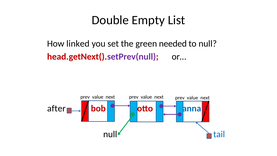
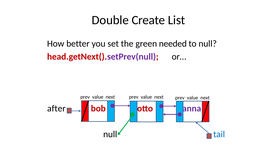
Empty: Empty -> Create (148, 20)
linked: linked -> better (78, 44)
anna colour: blue -> purple (192, 108)
